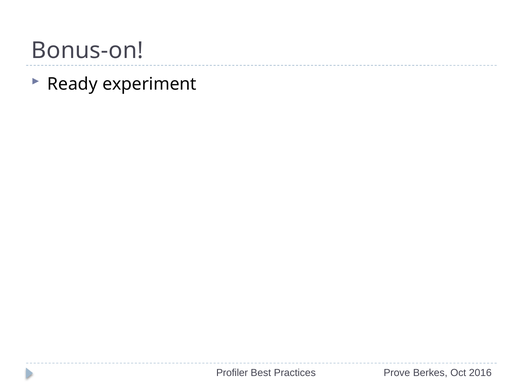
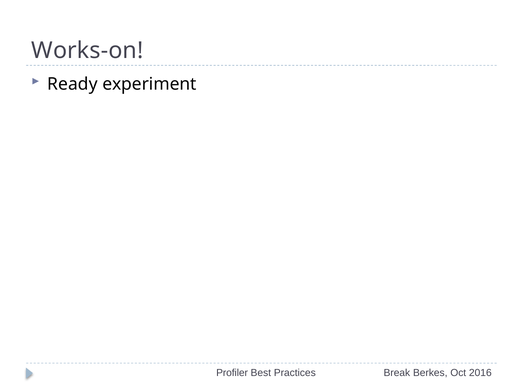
Bonus-on: Bonus-on -> Works-on (87, 50)
Prove: Prove -> Break (397, 373)
